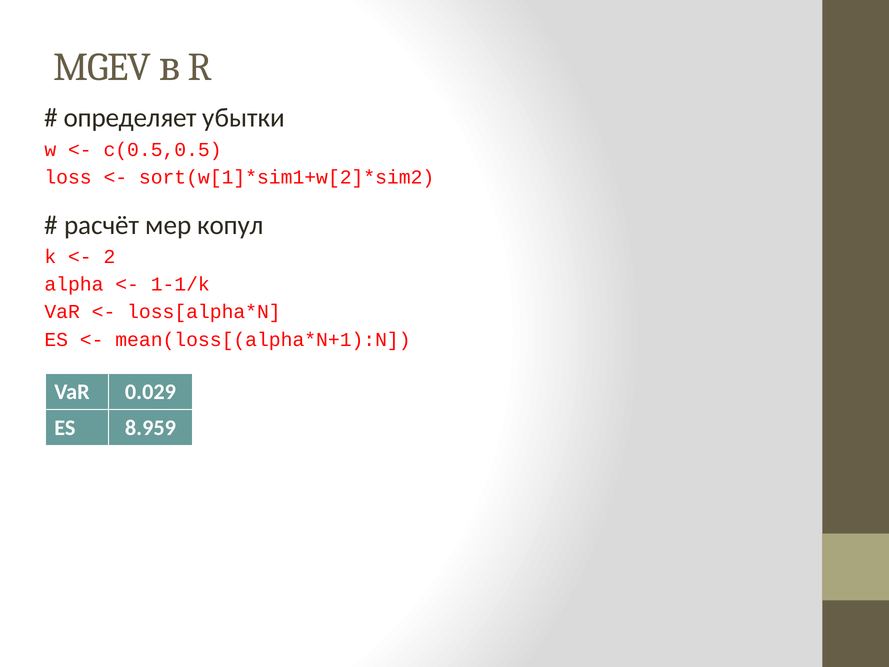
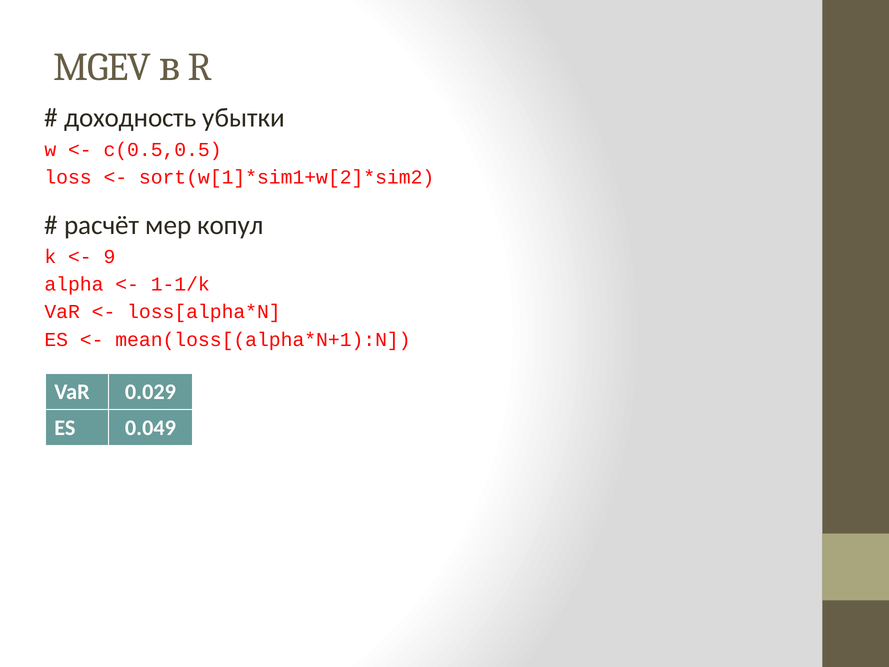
определяет: определяет -> доходность (130, 118)
2: 2 -> 9 (109, 257)
8.959: 8.959 -> 0.049 (150, 428)
